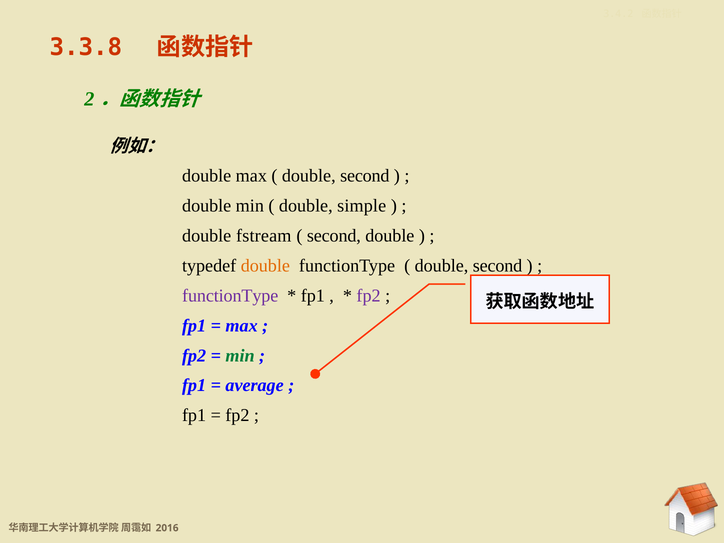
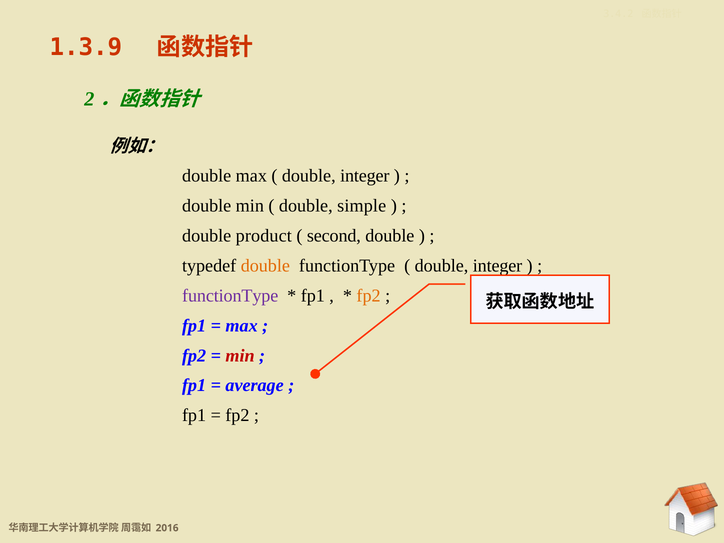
3.3.8: 3.3.8 -> 1.3.9 (86, 47)
second: second -> integer (365, 176)
fstream: fstream -> product (264, 236)
second: second -> integer (498, 266)
fp2 colour: purple -> orange (369, 296)
min colour: green -> red (240, 356)
